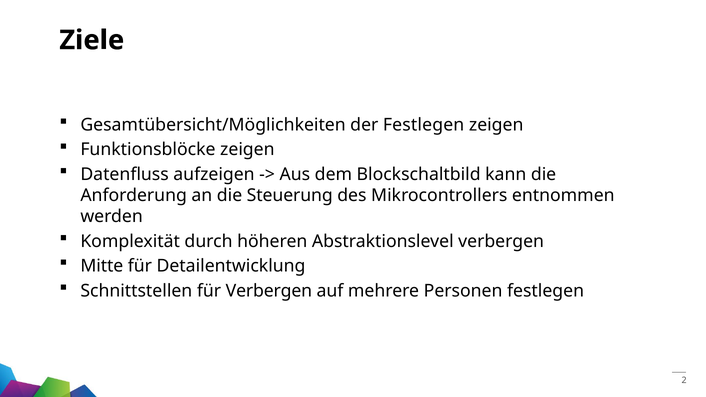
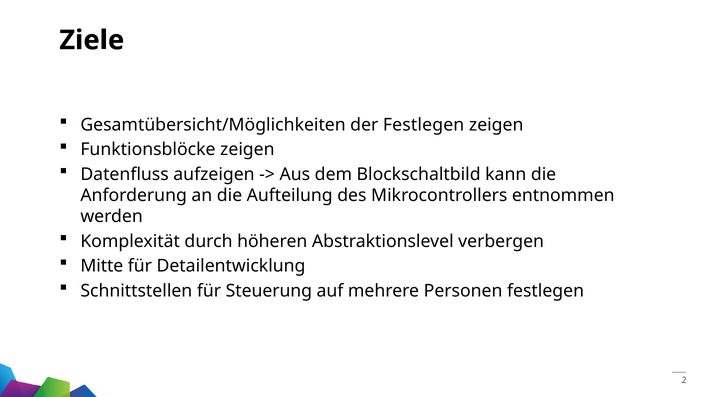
Steuerung: Steuerung -> Aufteilung (290, 196)
für Verbergen: Verbergen -> Steuerung (269, 291)
